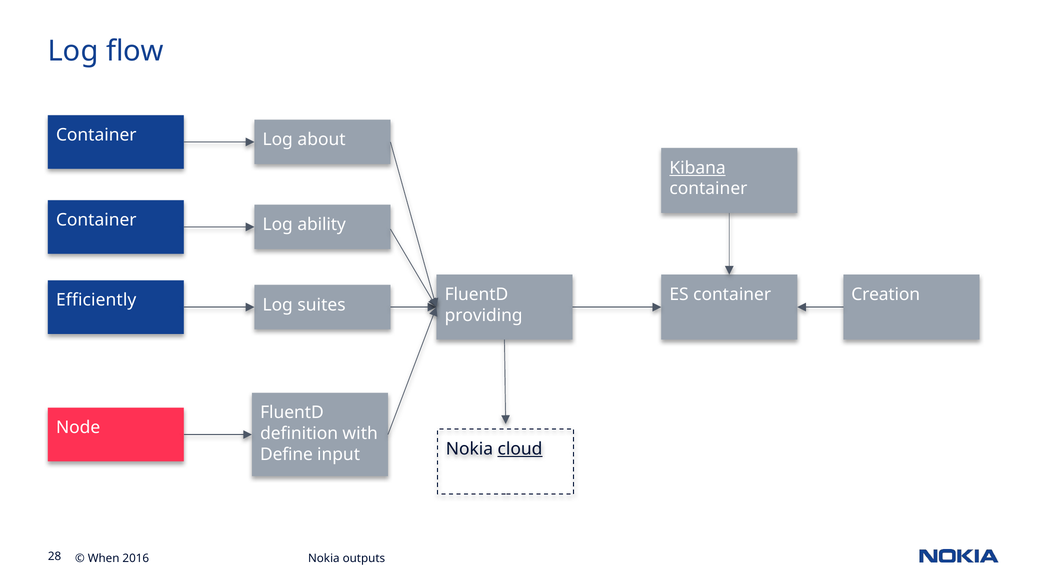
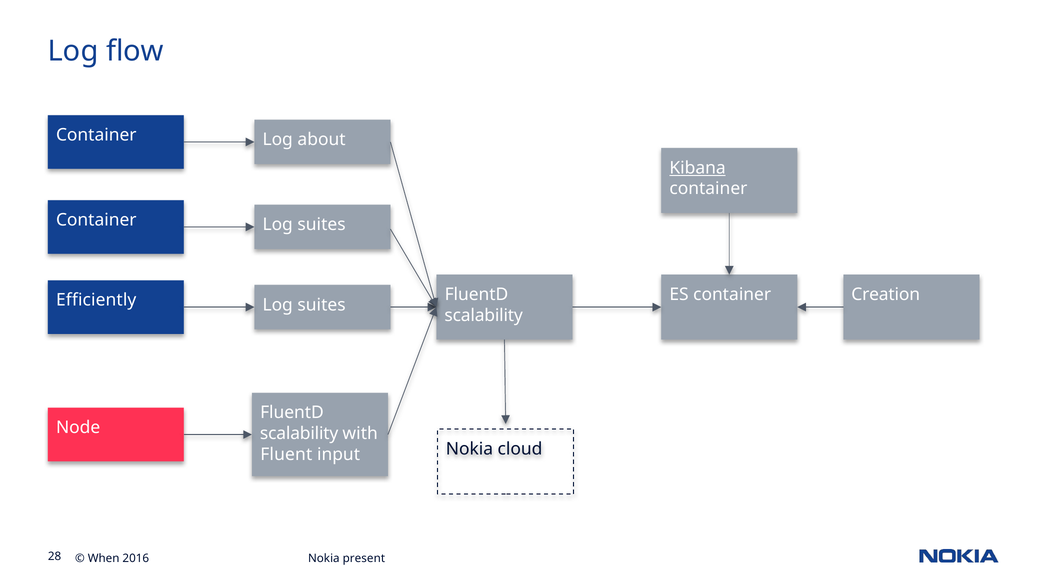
Container Log ability: ability -> suites (322, 225)
providing: providing -> scalability (484, 316)
definition: definition -> scalability (299, 434)
cloud underline: present -> none (520, 449)
Define: Define -> Fluent (286, 455)
outputs: outputs -> present (364, 559)
